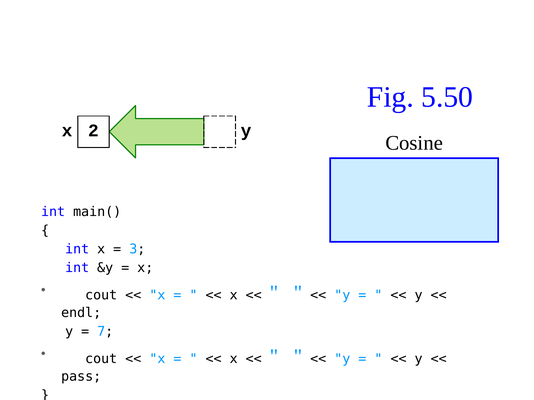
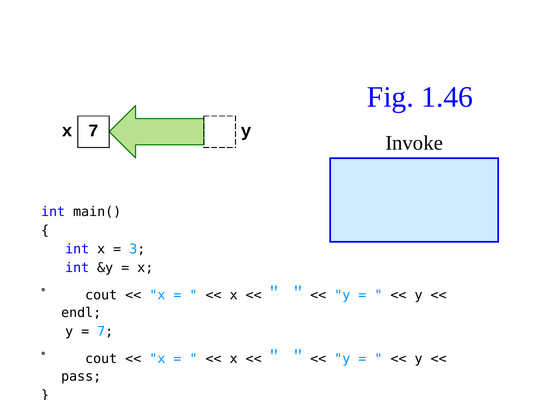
5.50: 5.50 -> 1.46 (447, 97)
x 2: 2 -> 7 (94, 131)
Cosine: Cosine -> Invoke (414, 143)
